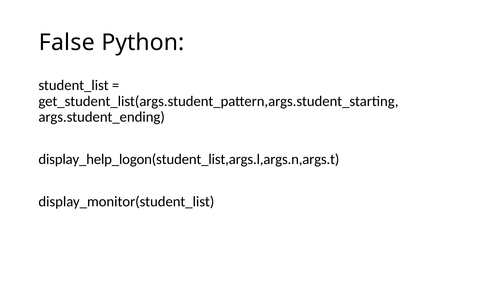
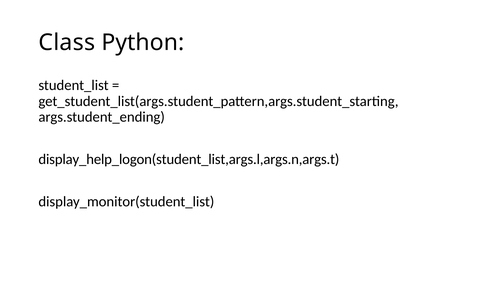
False: False -> Class (67, 42)
